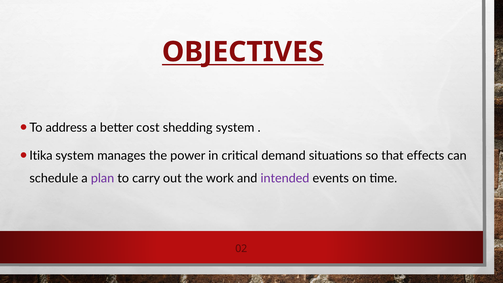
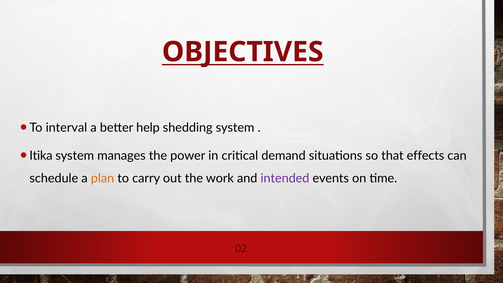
address: address -> interval (66, 128)
cost: cost -> help (148, 128)
plan colour: purple -> orange (103, 178)
